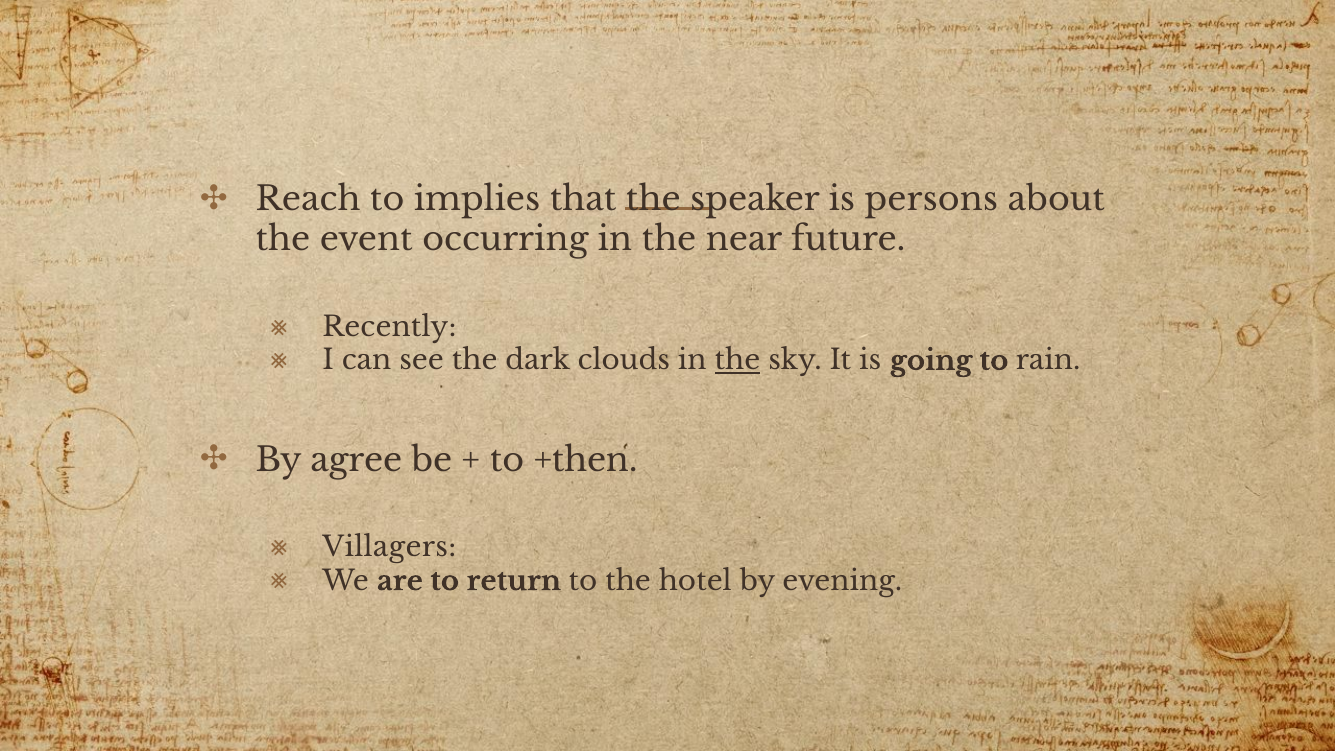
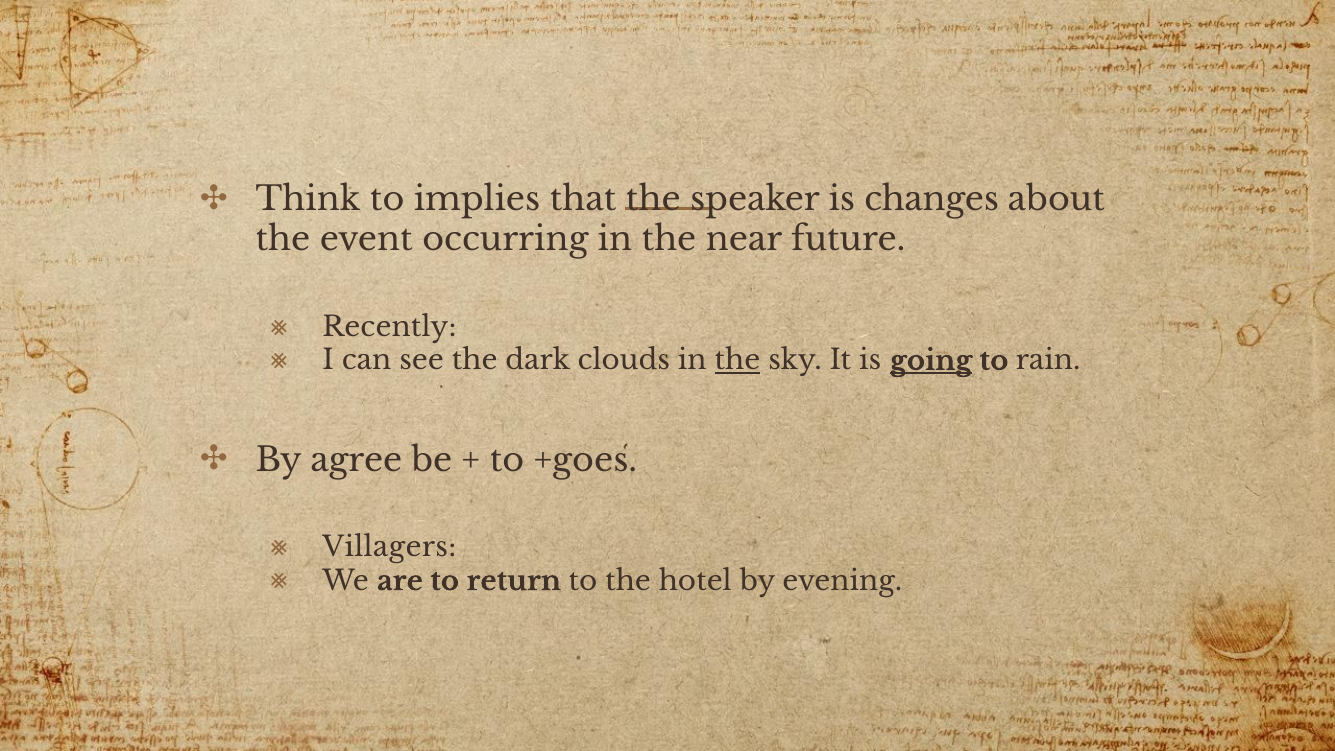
Reach: Reach -> Think (308, 200)
persons: persons -> changes (932, 200)
going underline: none -> present (931, 361)
+then: +then -> +goes (586, 460)
